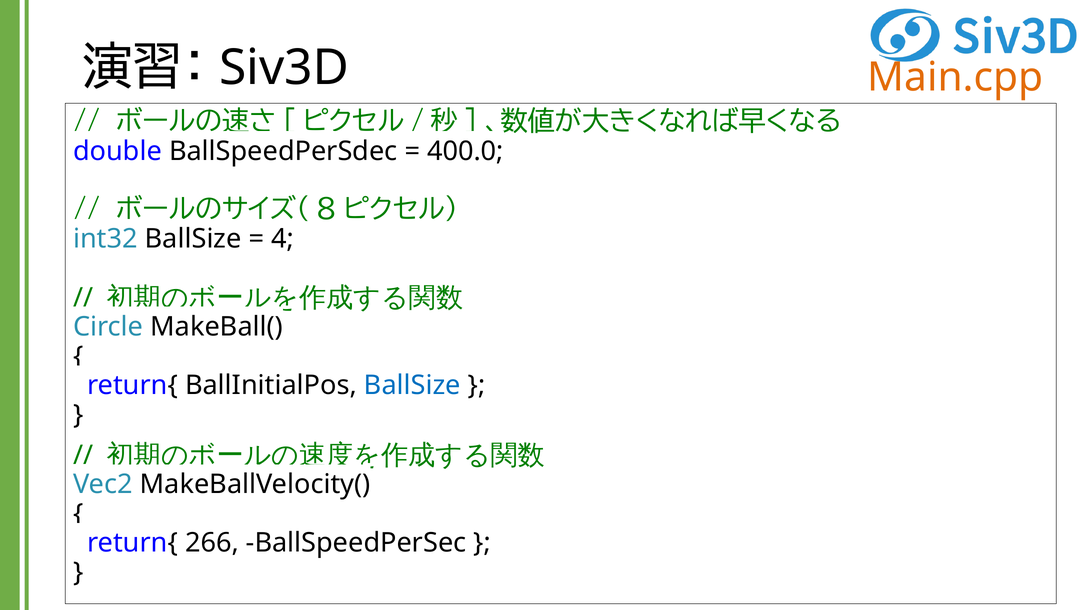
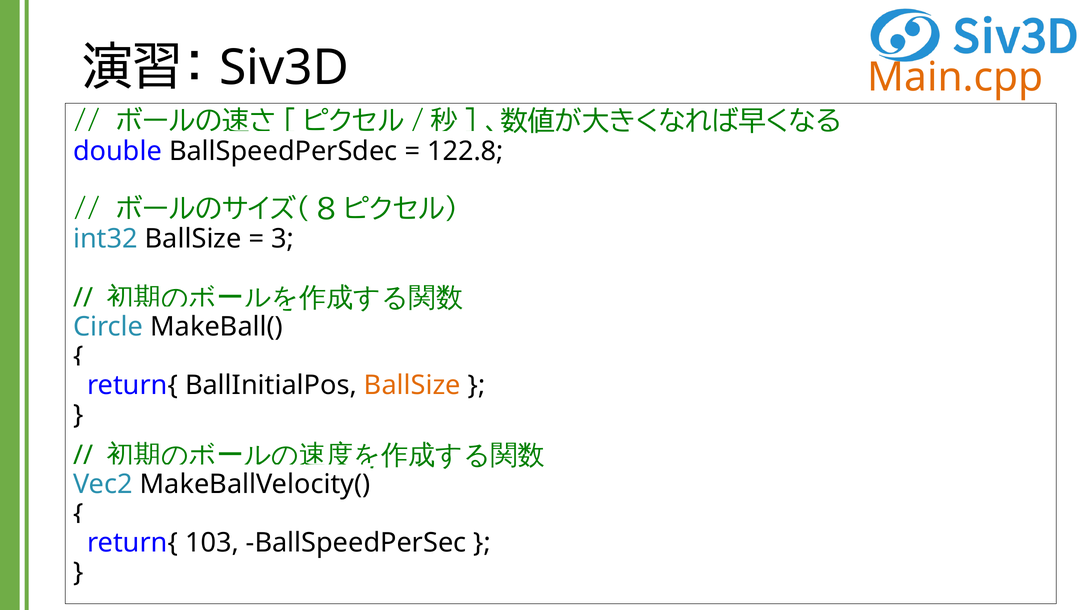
400.0: 400.0 -> 122.8 (465, 151)
4: 4 -> 3 (283, 239)
BallSize colour: blue -> orange (412, 386)
266: 266 -> 103 (212, 543)
